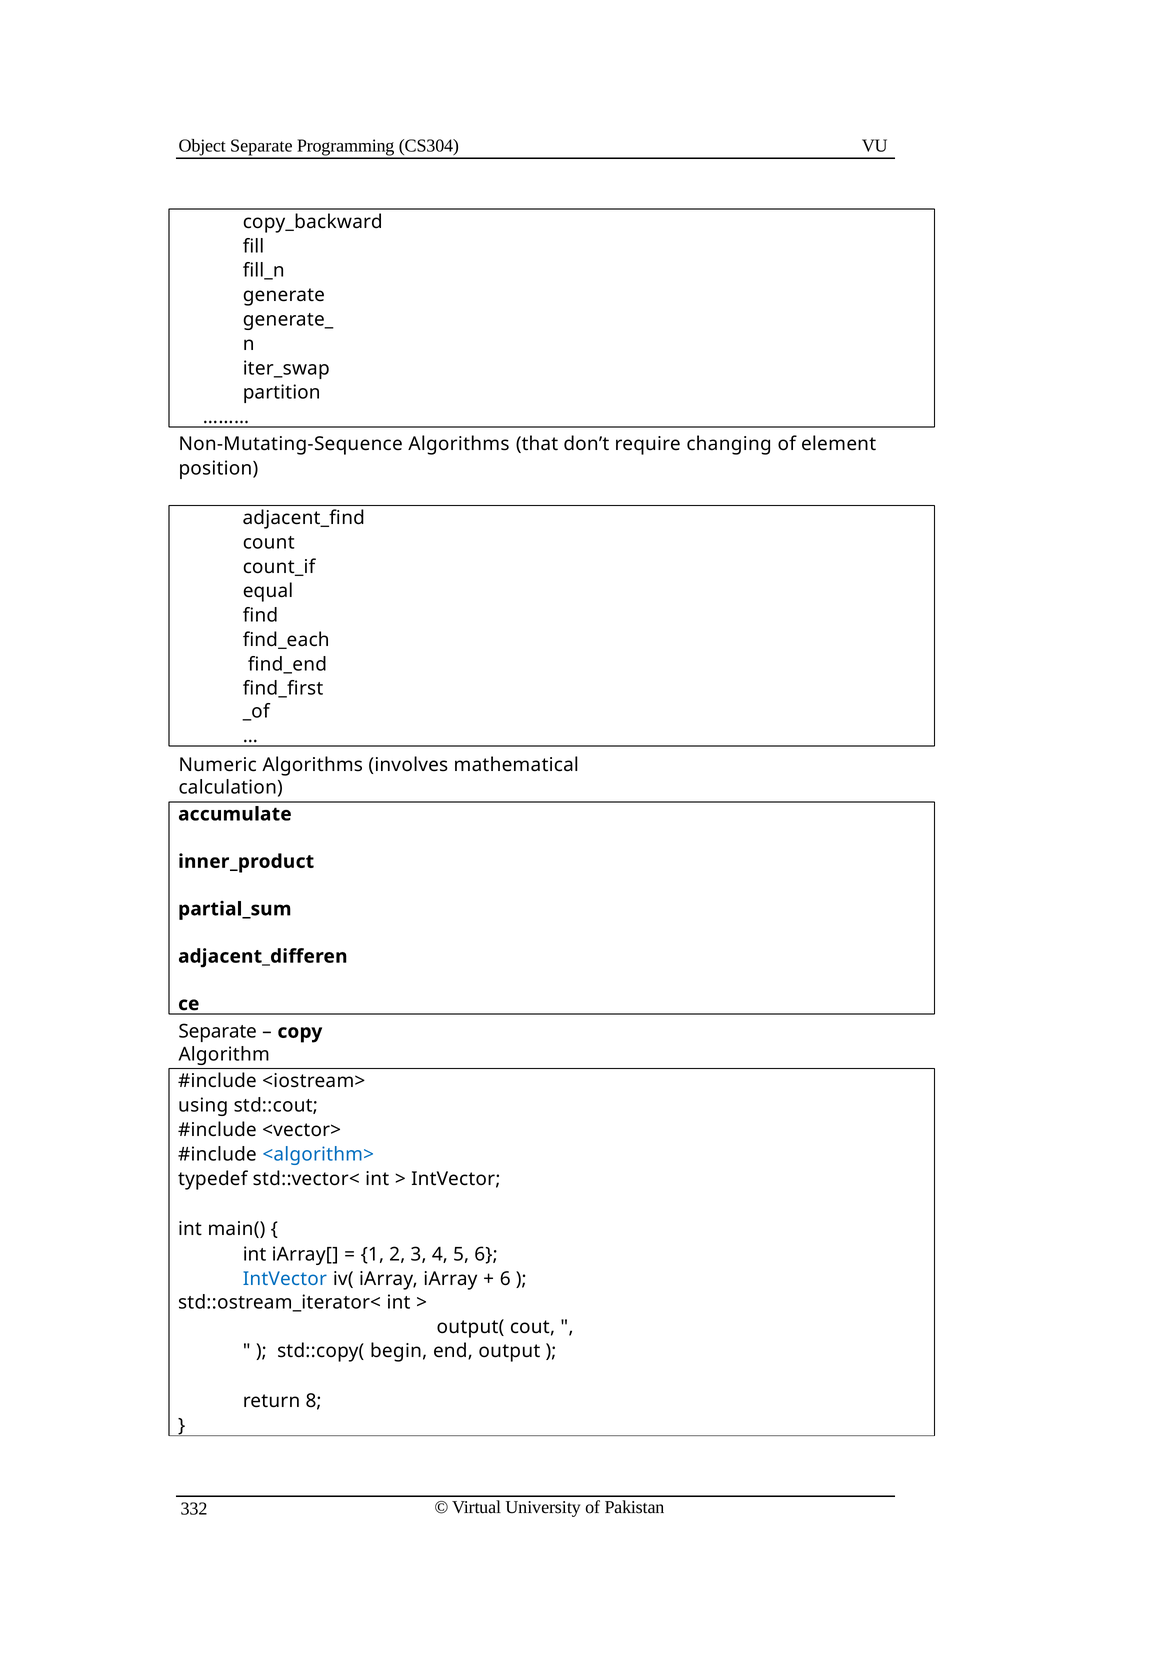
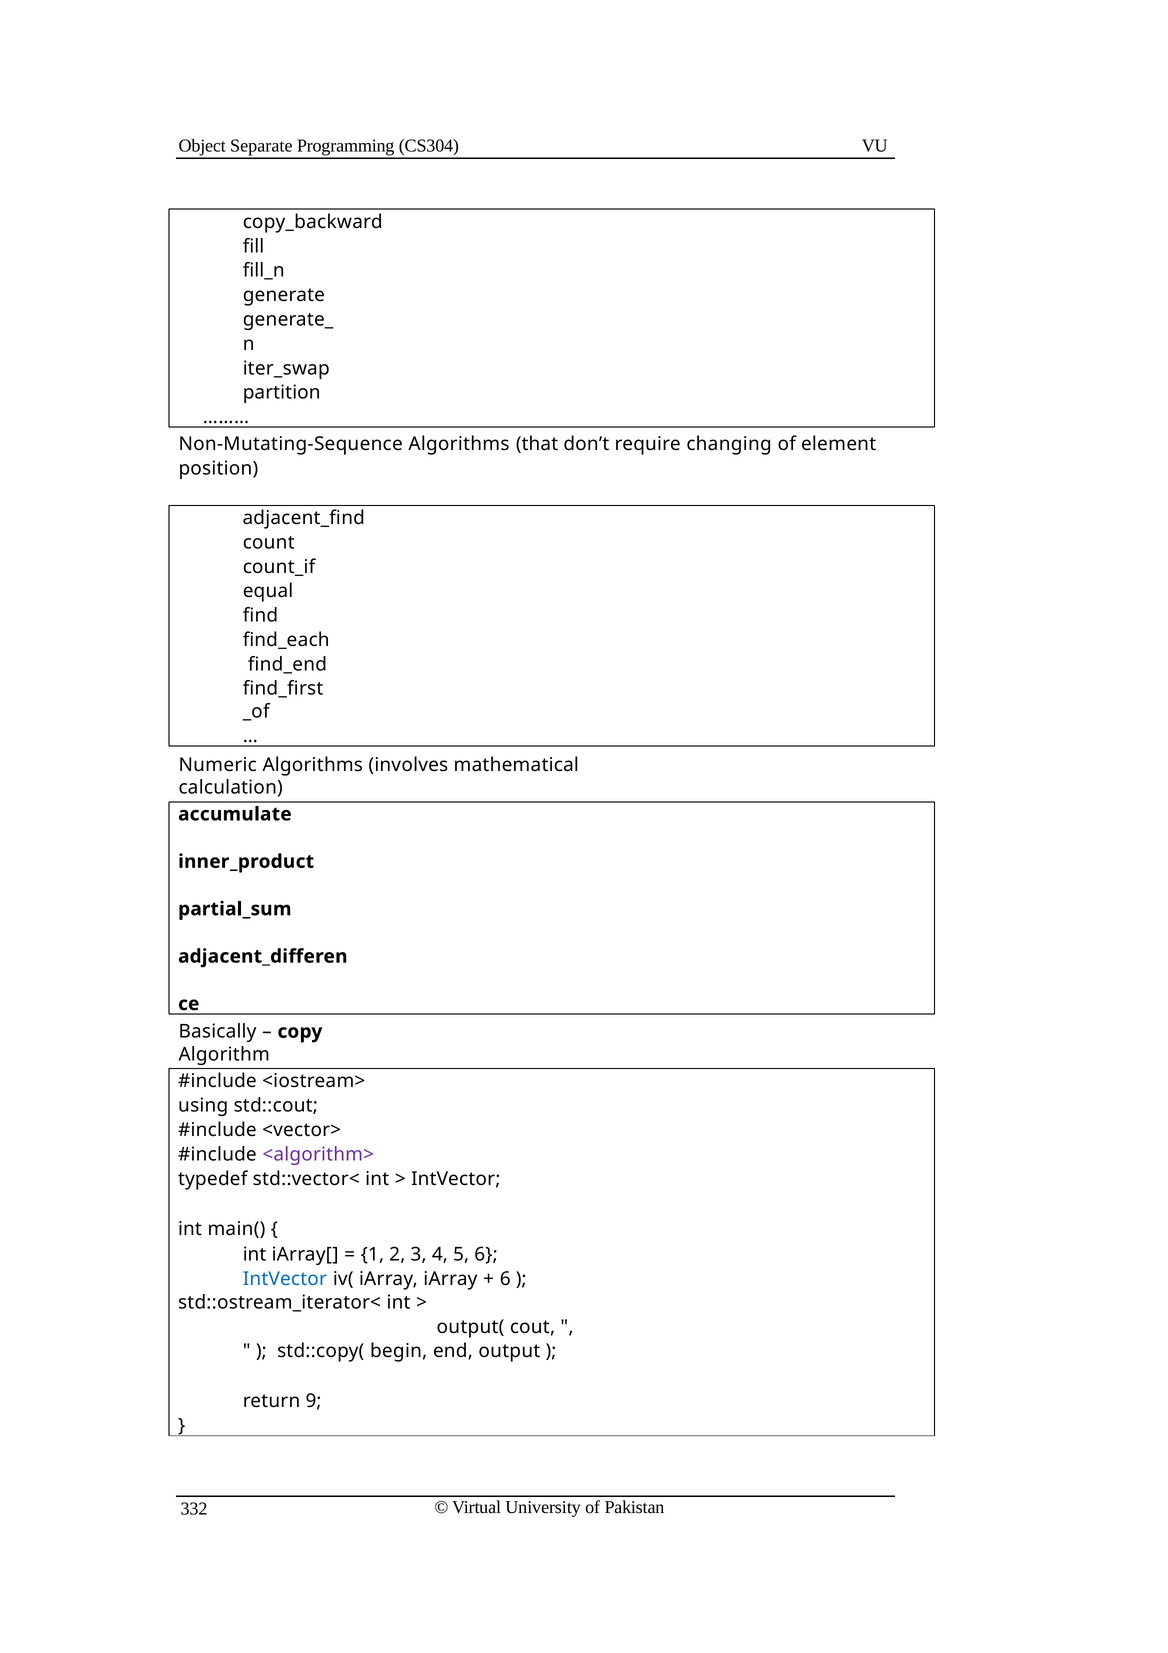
Separate: Separate -> Basically (217, 1031)
<algorithm> colour: blue -> purple (318, 1154)
8: 8 -> 9 (314, 1401)
